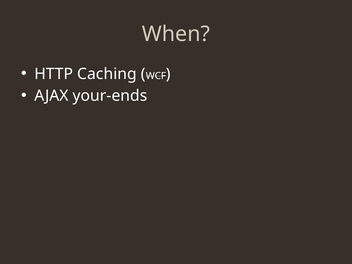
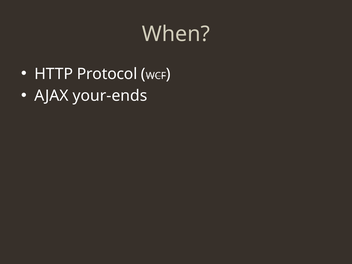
Caching: Caching -> Protocol (107, 74)
